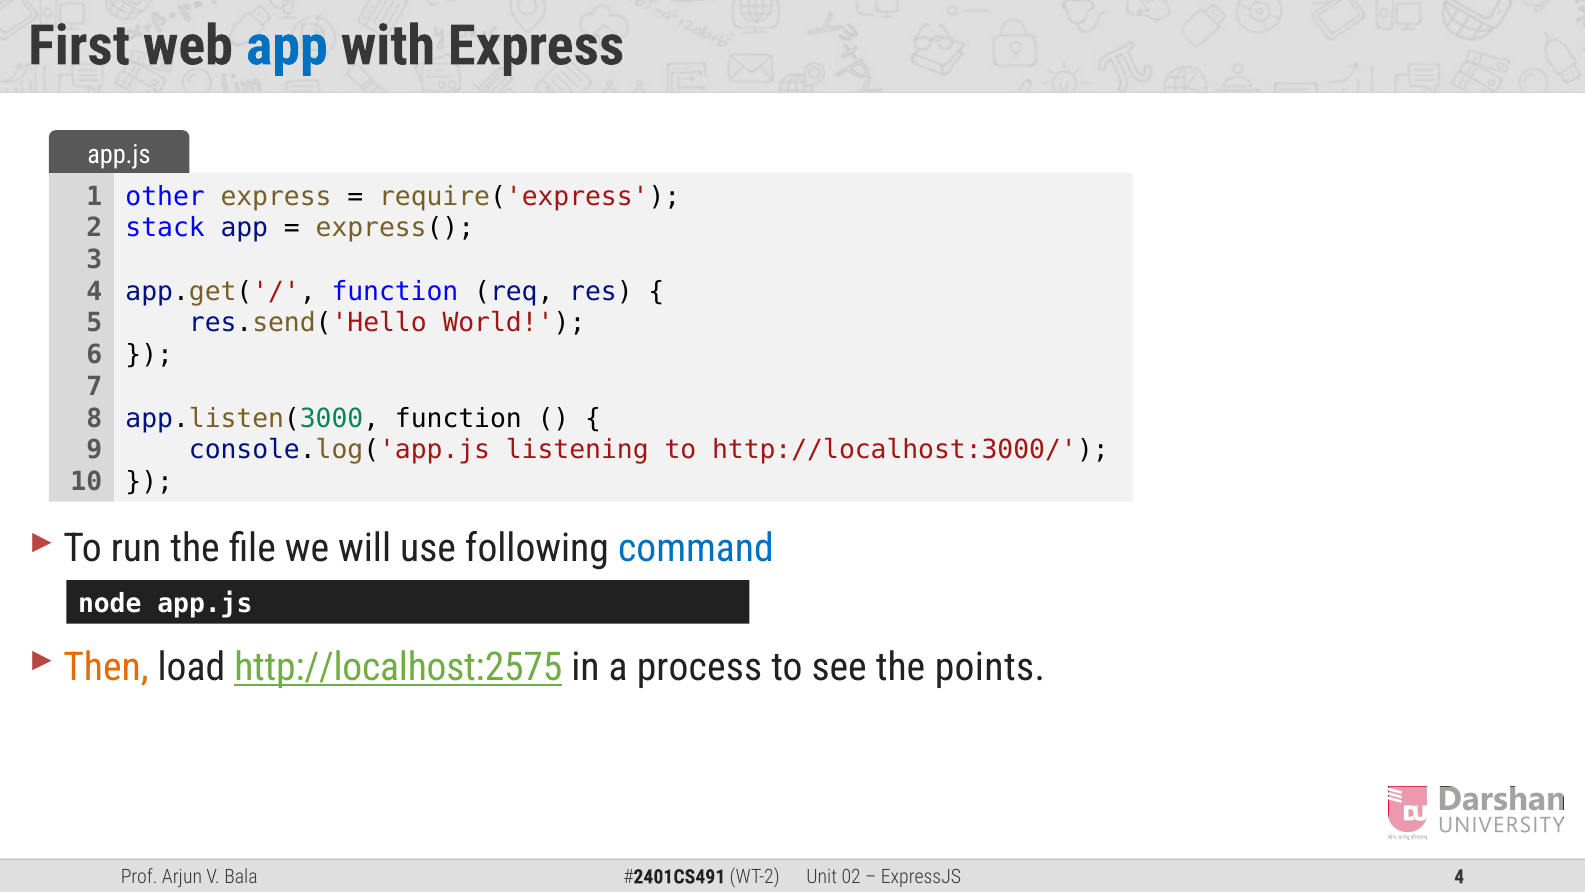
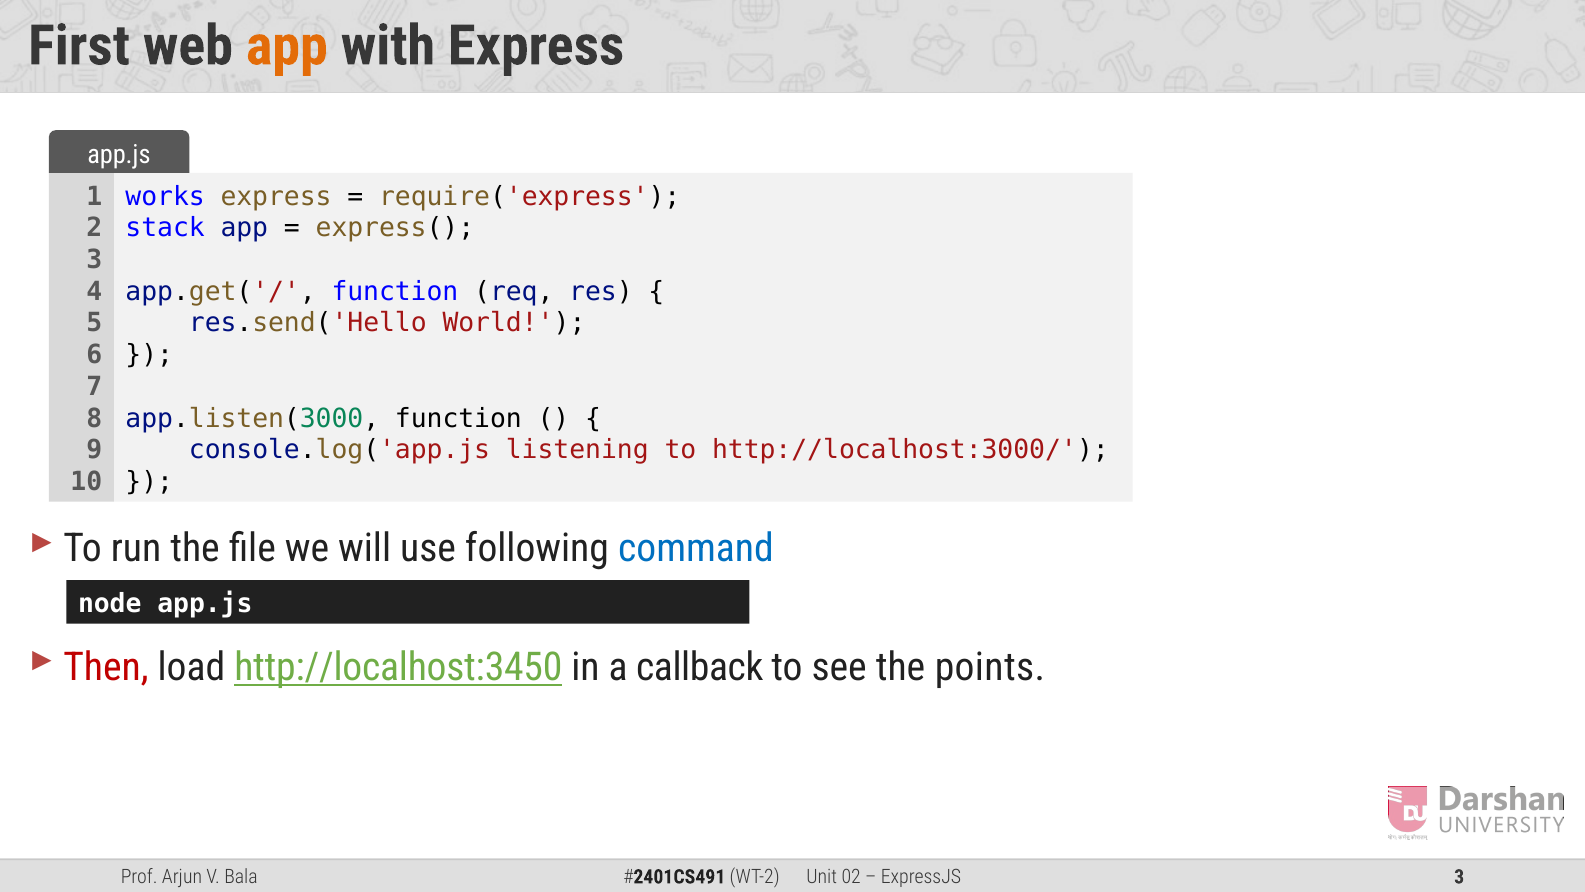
app colour: blue -> orange (287, 46)
other: other -> works (165, 196)
Then colour: orange -> red (106, 667)
http://localhost:2575: http://localhost:2575 -> http://localhost:3450 (398, 667)
process: process -> callback (700, 667)
4: 4 -> 3 (1459, 876)
